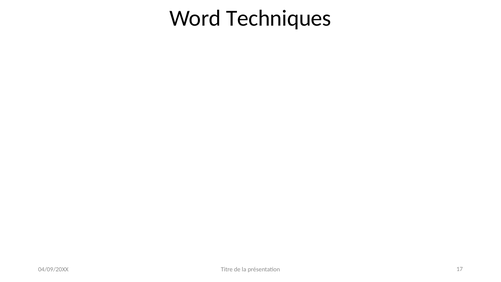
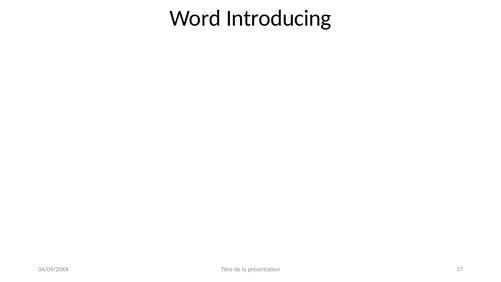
Techniques: Techniques -> Introducing (279, 18)
